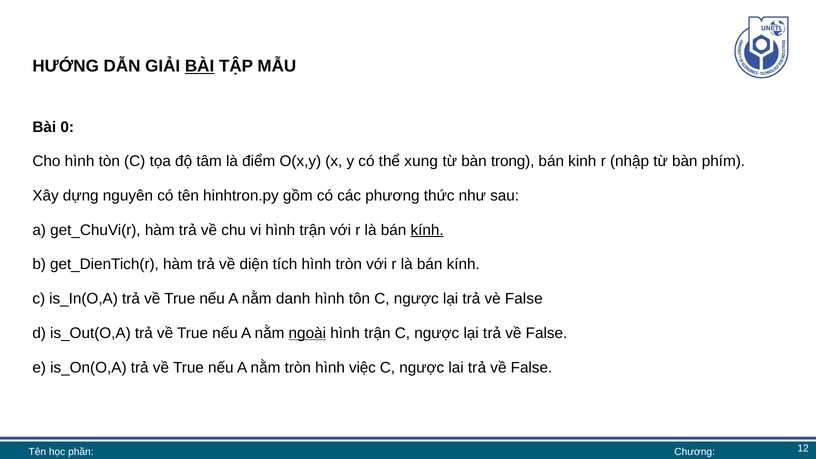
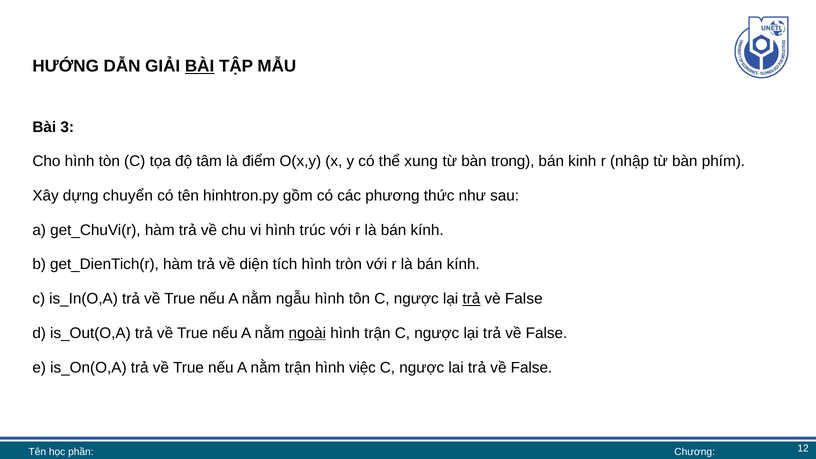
0: 0 -> 3 (67, 127)
nguyên: nguyên -> chuyển (128, 196)
vi hình trận: trận -> trúc (313, 230)
kính underline: present -> none (427, 230)
danh: danh -> ngẫu (293, 299)
trả underline: none -> present (471, 299)
nằm tròn: tròn -> trận (298, 368)
